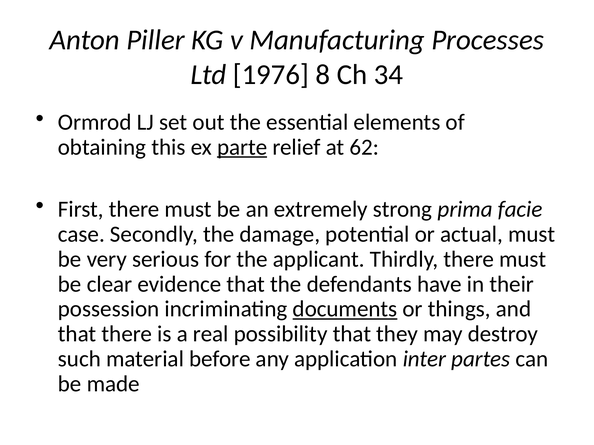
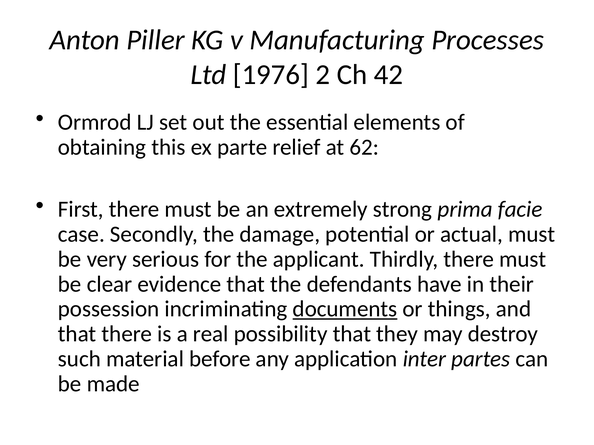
8: 8 -> 2 (323, 75)
34: 34 -> 42 (388, 75)
parte underline: present -> none (242, 147)
